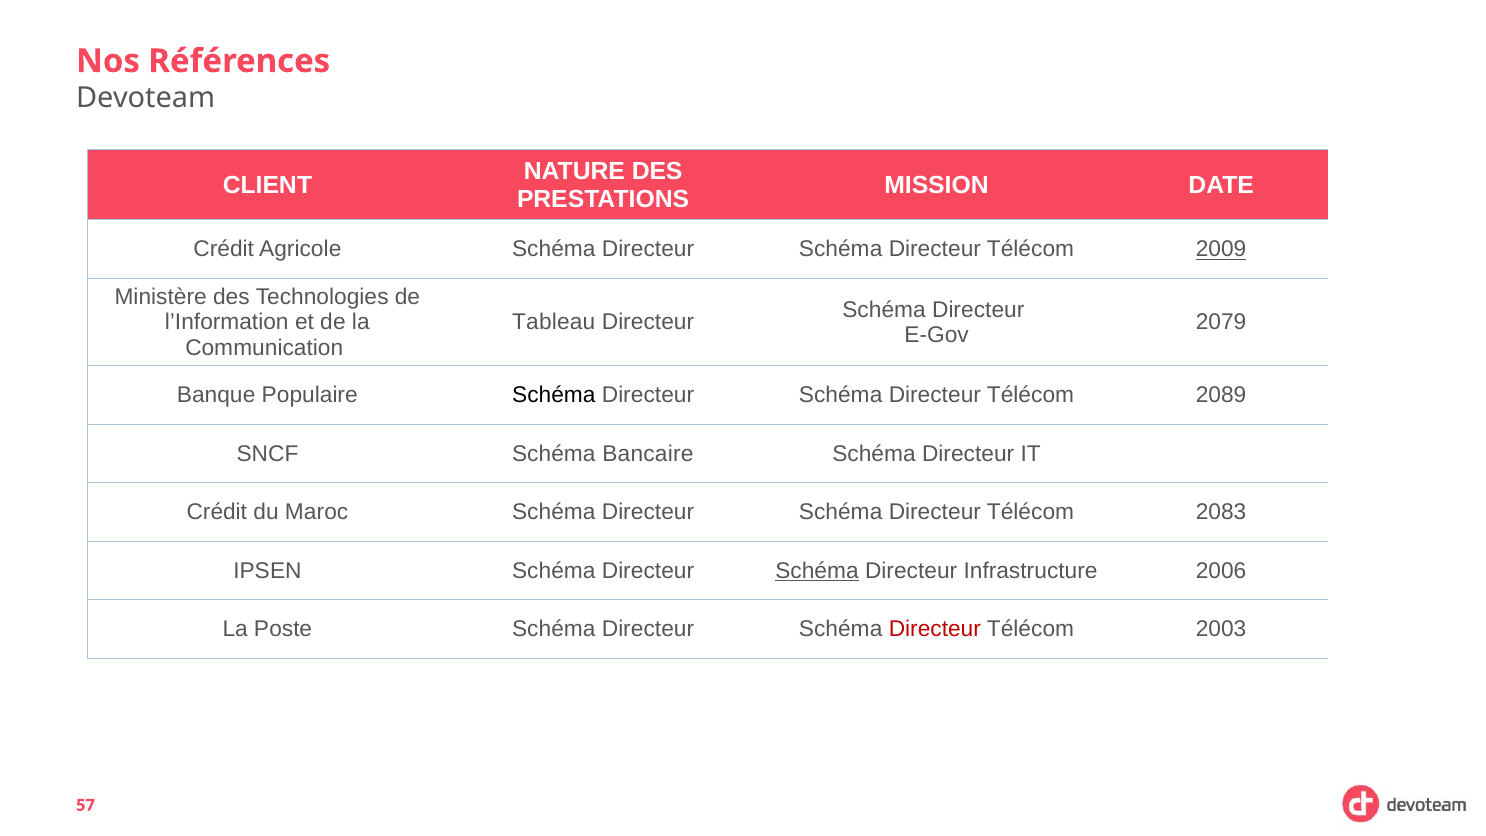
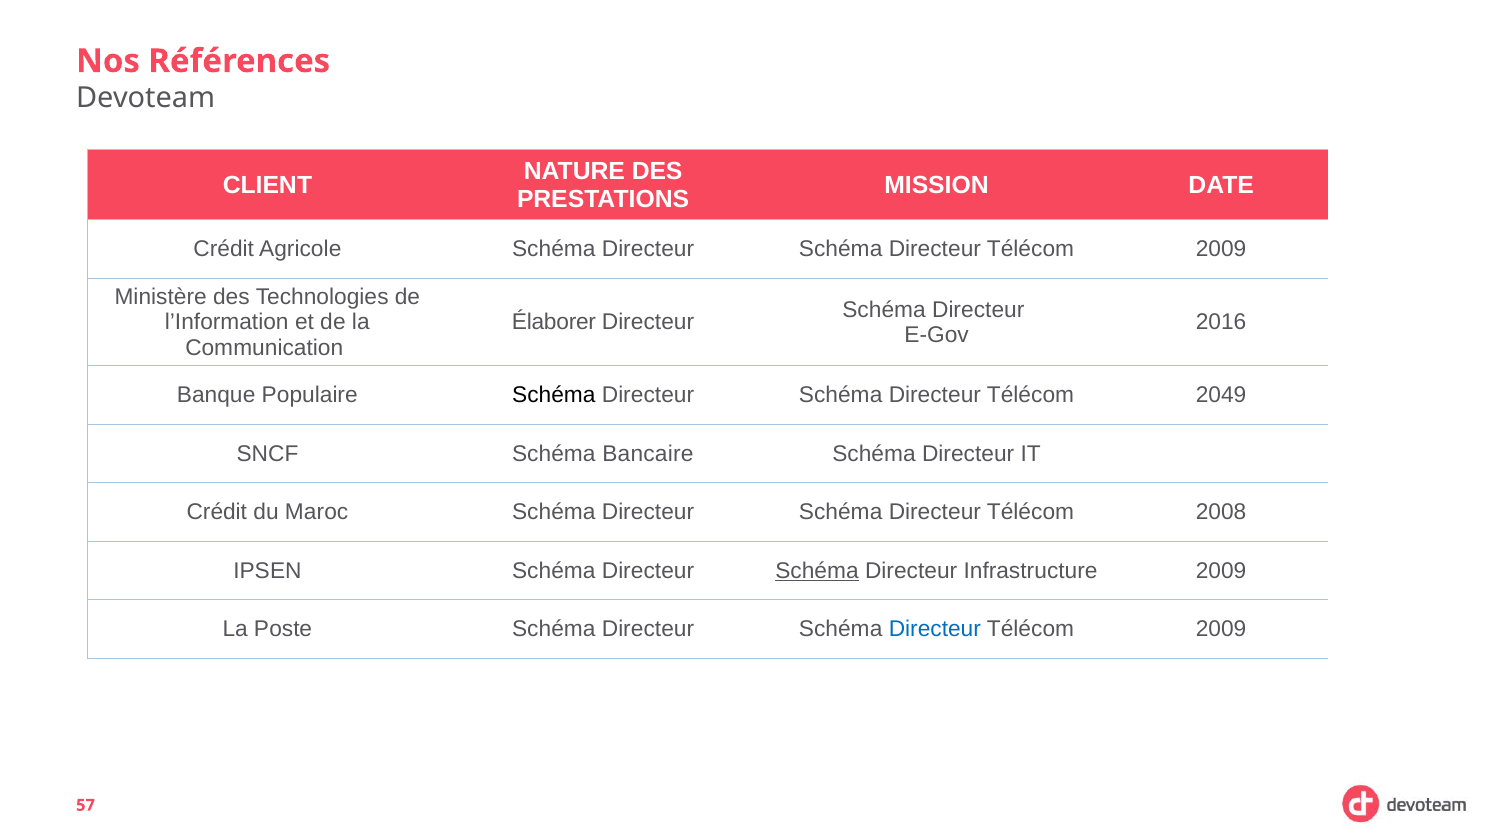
2009 underline: present -> none (1221, 249)
Tableau: Tableau -> Élaborer (554, 322)
2079: 2079 -> 2016 (1221, 322)
2089: 2089 -> 2049 (1221, 395)
2083: 2083 -> 2008 (1221, 512)
Infrastructure 2006: 2006 -> 2009 (1221, 571)
Directeur colour: red -> blue (935, 629)
2003: 2003 -> 2009 (1221, 629)
